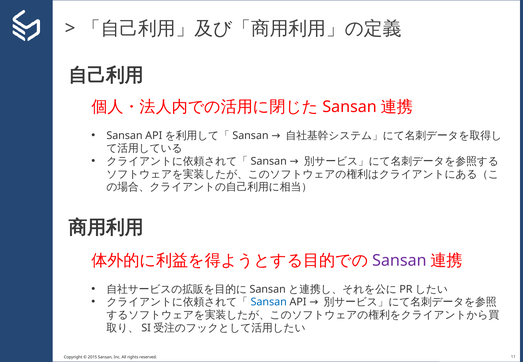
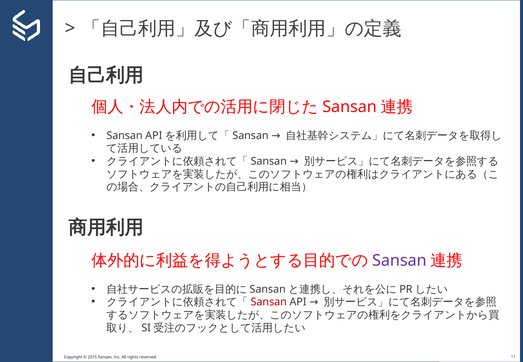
Sansan colour: blue -> red (269, 302)
